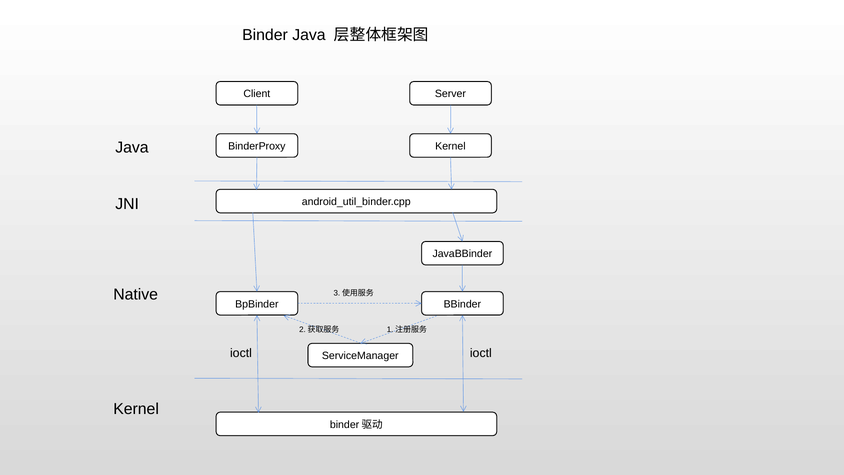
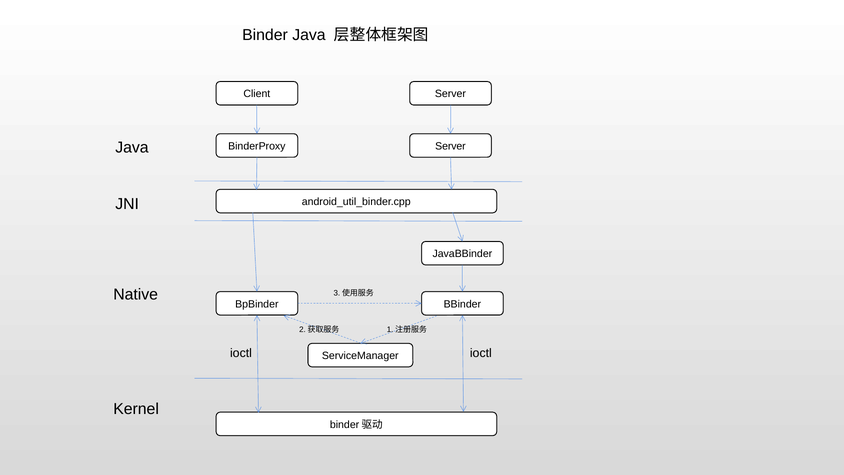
Kernel: Kernel -> Server (450, 146)
